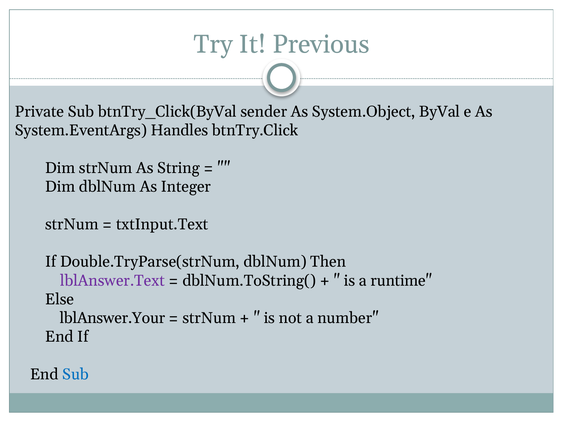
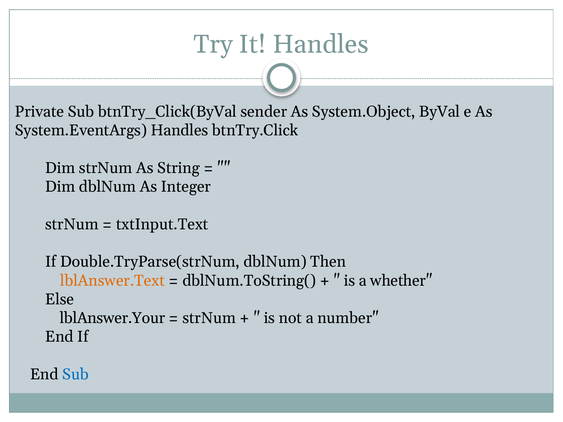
It Previous: Previous -> Handles (321, 44)
lblAnswer.Text colour: purple -> orange (113, 281)
runtime: runtime -> whether (401, 281)
